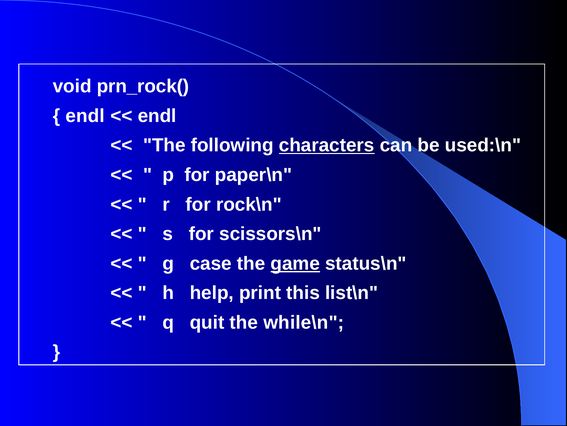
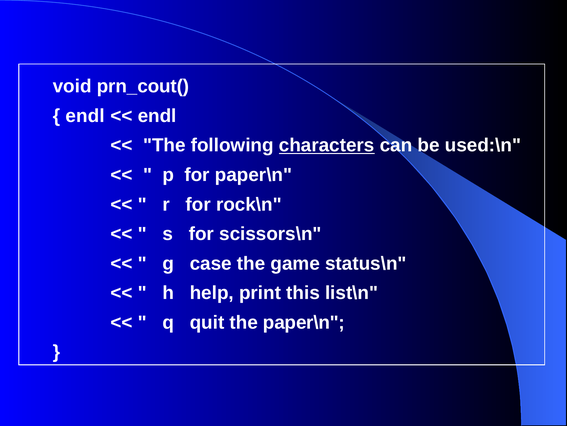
prn_rock(: prn_rock( -> prn_cout( (143, 86)
game underline: present -> none (295, 263)
the while\n: while\n -> paper\n (304, 322)
